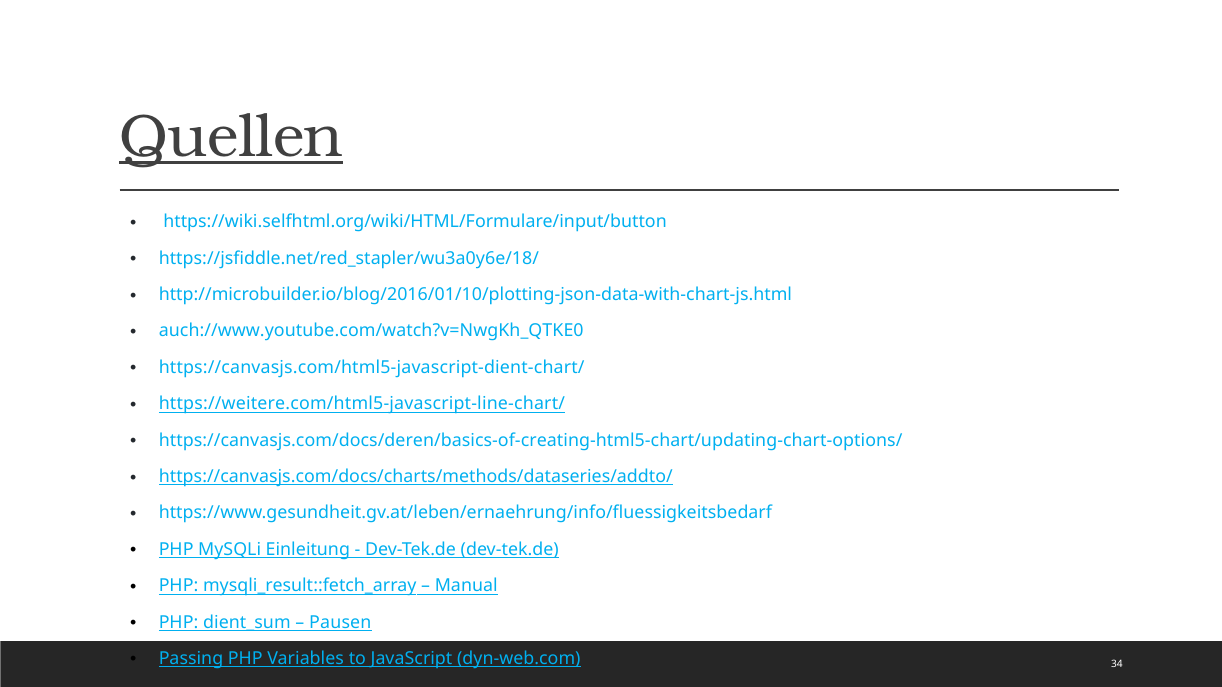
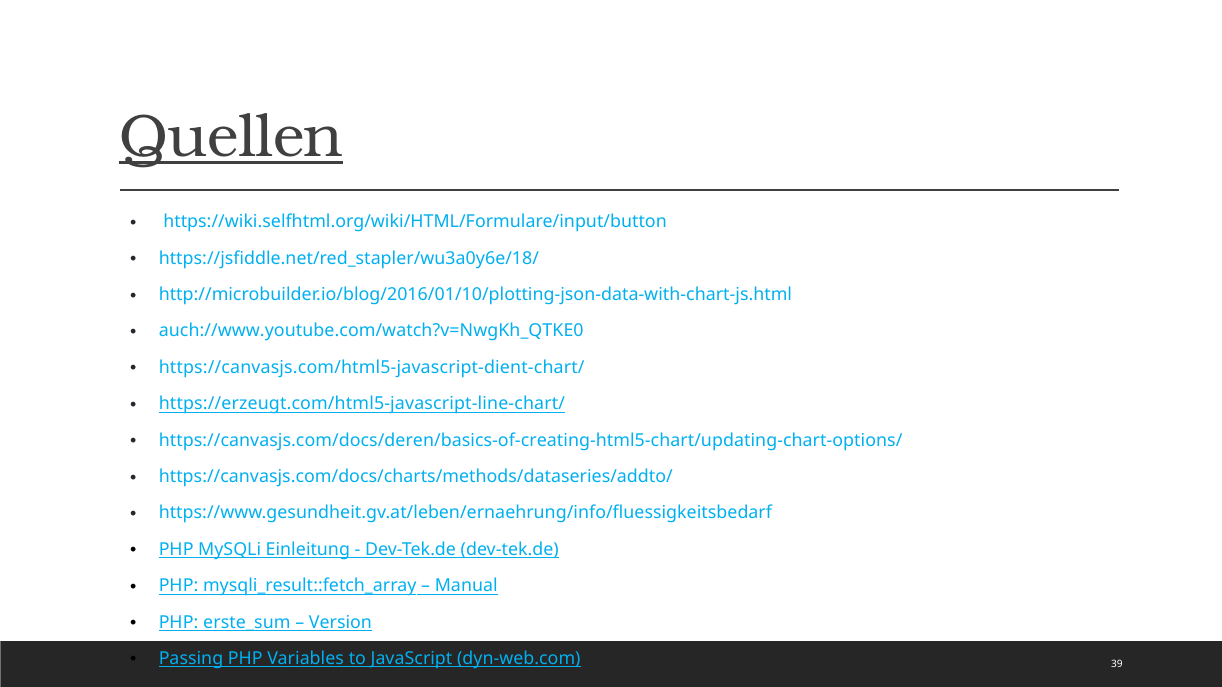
https://weitere.com/html5-javascript-line-chart/: https://weitere.com/html5-javascript-line-chart/ -> https://erzeugt.com/html5-javascript-line-chart/ (362, 404)
https://canvasjs.com/docs/charts/methods/dataseries/addto/ underline: present -> none (416, 477)
dient_sum: dient_sum -> erste_sum (247, 623)
Pausen: Pausen -> Version (340, 623)
34: 34 -> 39 (1117, 664)
